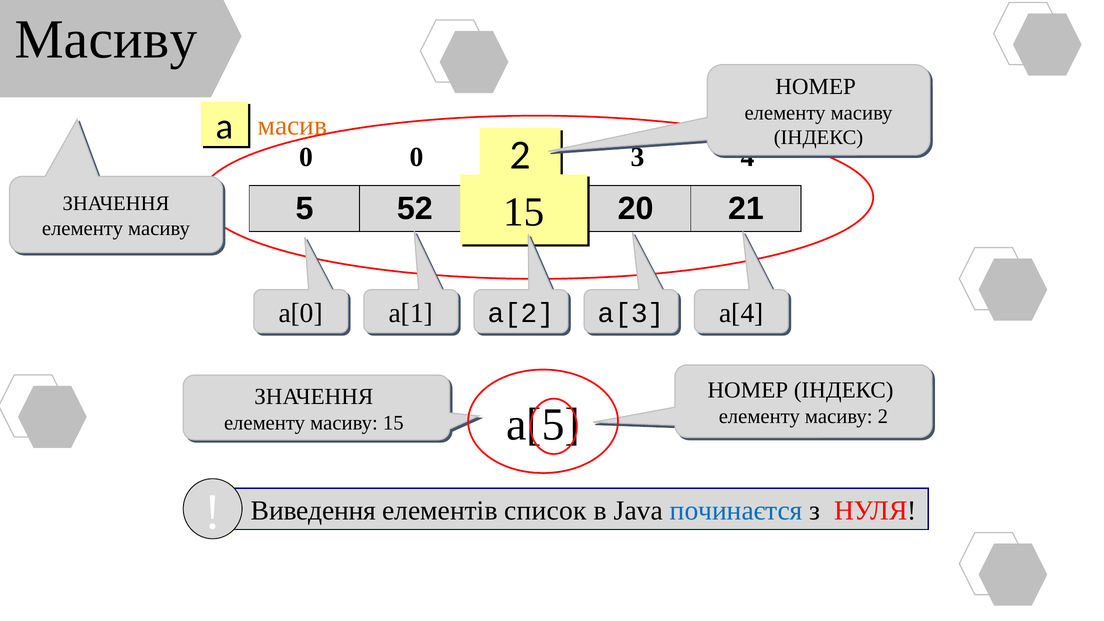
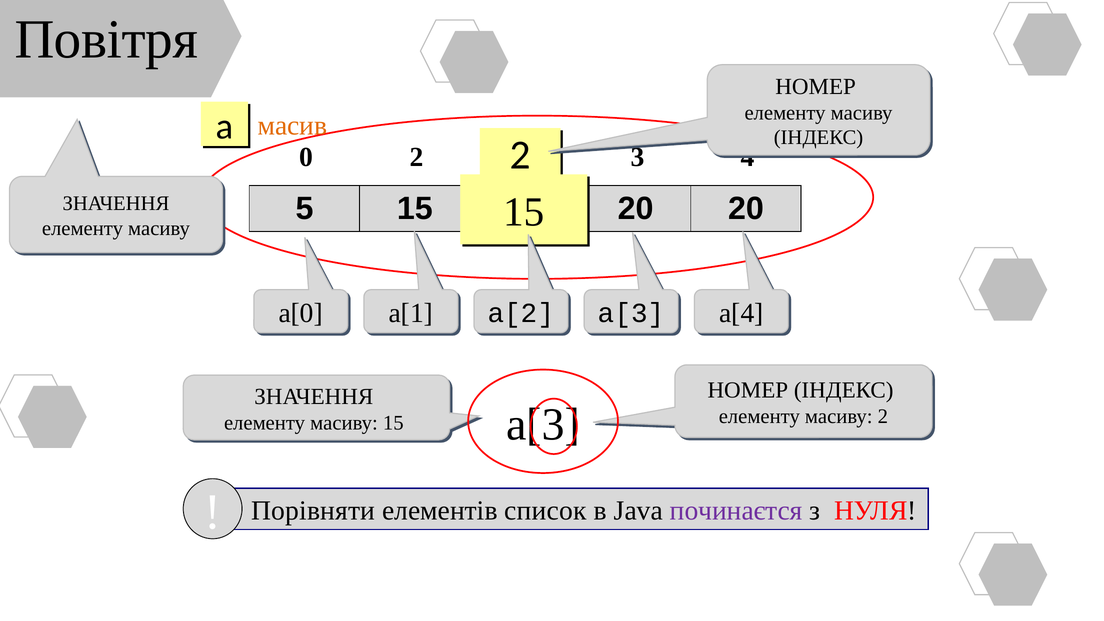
Масиву: Масиву -> Повітря (106, 40)
0 0: 0 -> 2 (417, 157)
5 52: 52 -> 15 (415, 208)
20 21: 21 -> 20 (746, 208)
a[5: a[5 -> a[3 (543, 425)
Виведення: Виведення -> Порівняти (313, 511)
починаєтся colour: blue -> purple (736, 511)
